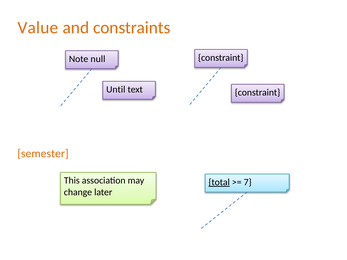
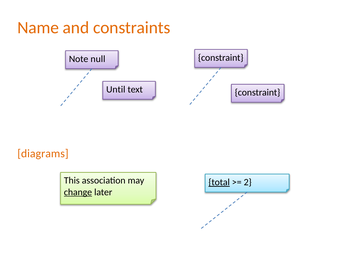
Value: Value -> Name (38, 28)
semester: semester -> diagrams (43, 154)
7: 7 -> 2 (248, 182)
change underline: none -> present (78, 192)
